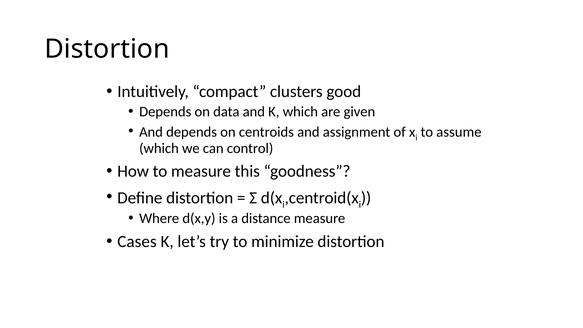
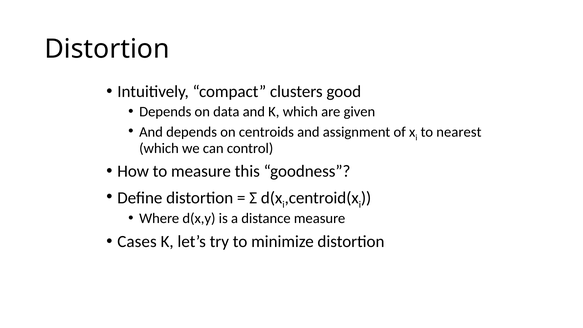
assume: assume -> nearest (459, 132)
